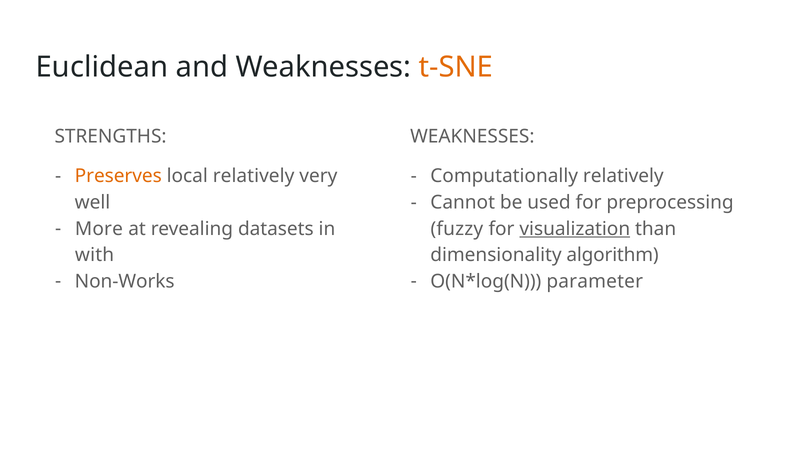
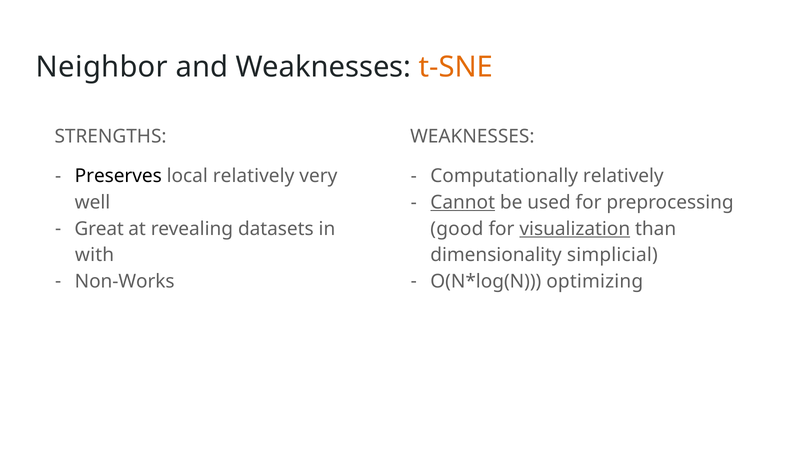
Euclidean: Euclidean -> Neighbor (102, 67)
Preserves colour: orange -> black (118, 176)
Cannot underline: none -> present (463, 202)
More: More -> Great (99, 229)
fuzzy: fuzzy -> good (457, 229)
algorithm: algorithm -> simplicial (612, 255)
parameter: parameter -> optimizing (595, 281)
